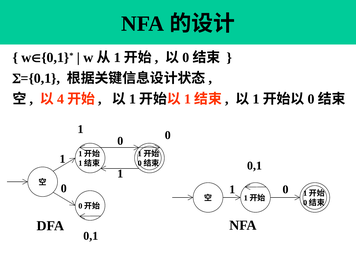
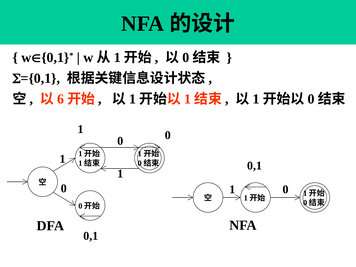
4: 4 -> 6 (61, 99)
